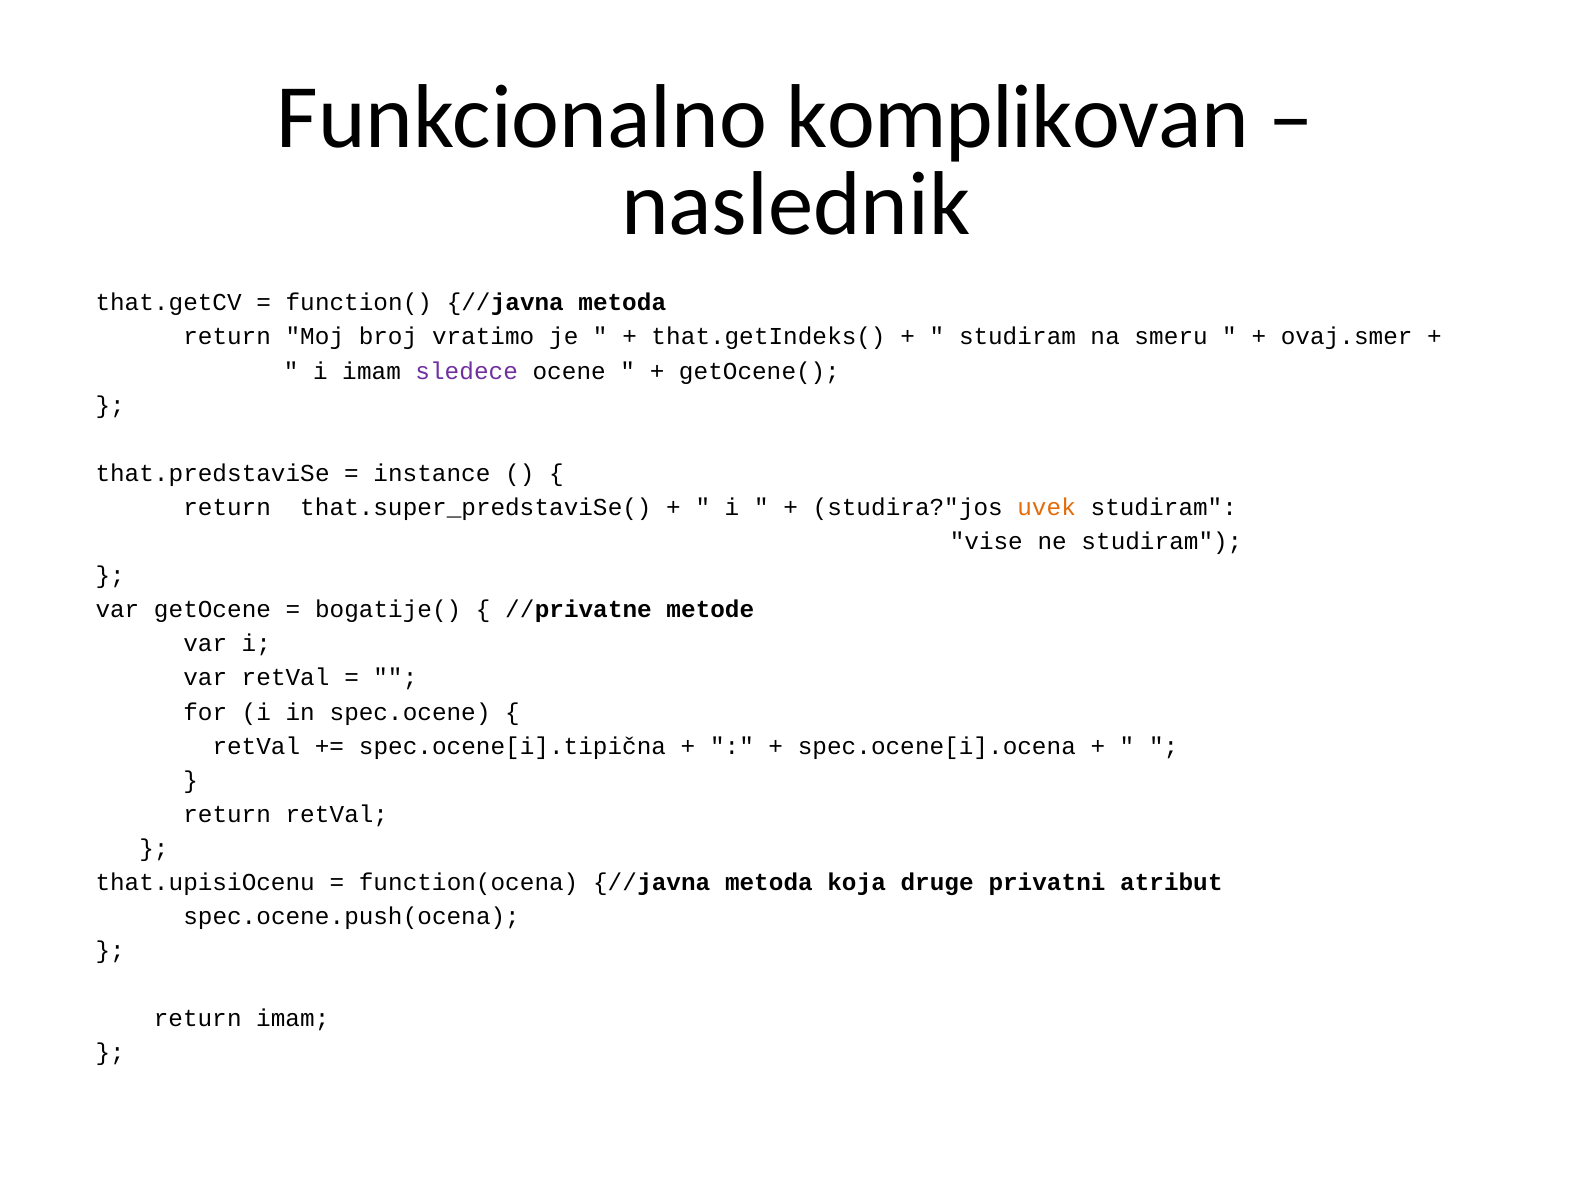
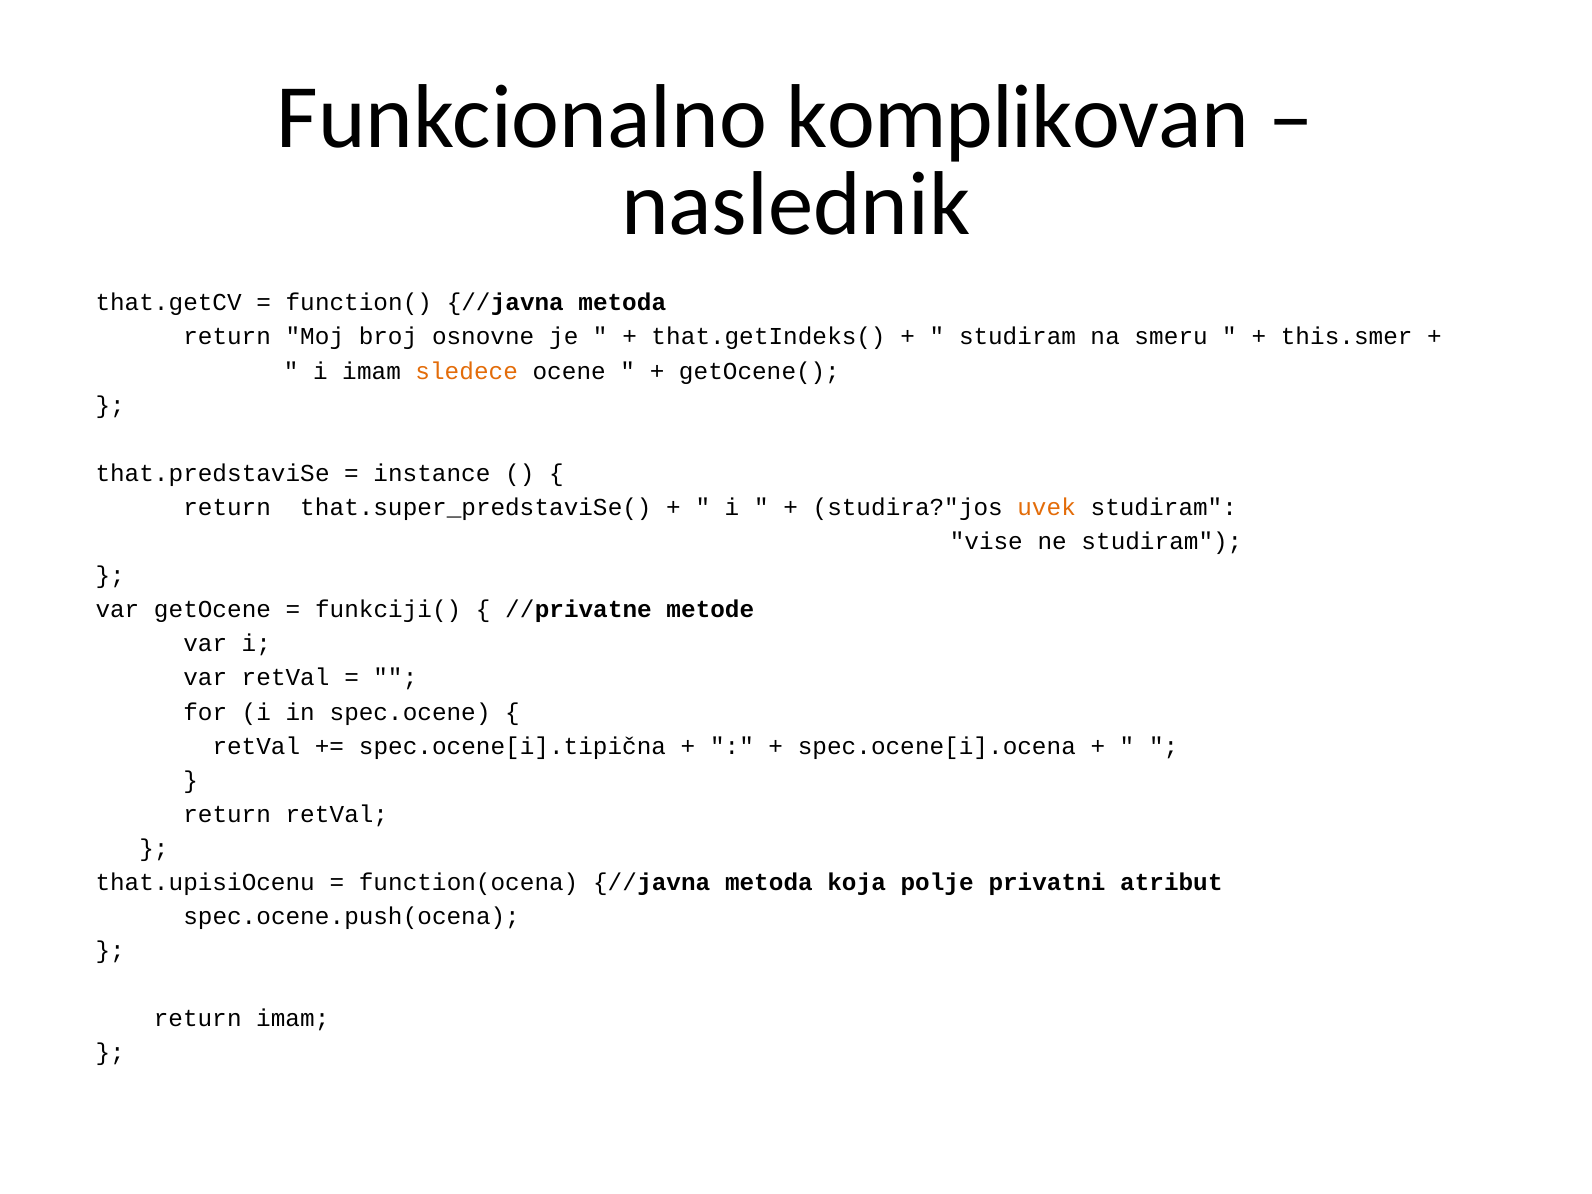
vratimo: vratimo -> osnovne (483, 337)
ovaj.smer: ovaj.smer -> this.smer (1347, 337)
sledece colour: purple -> orange (467, 371)
bogatije(: bogatije( -> funkciji( (388, 610)
druge: druge -> polje (937, 882)
